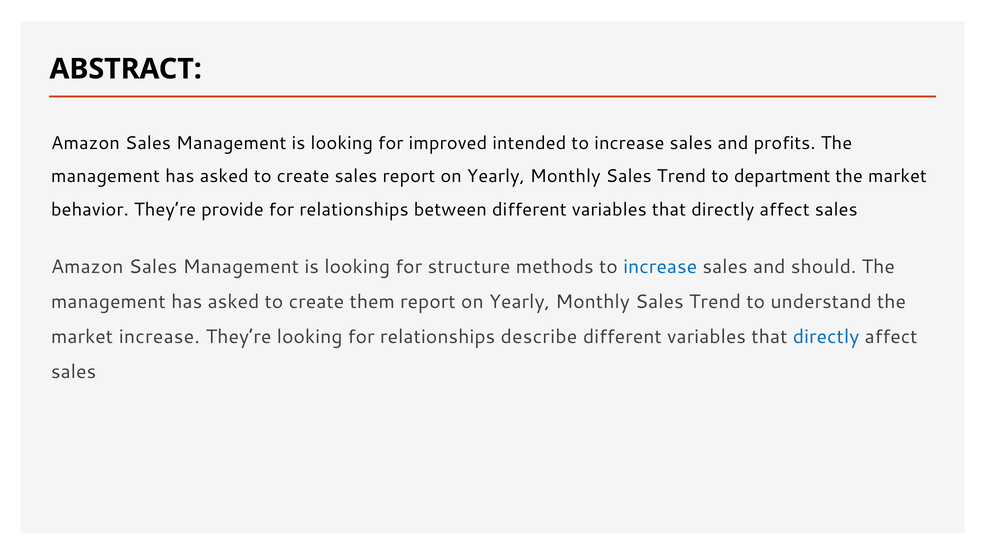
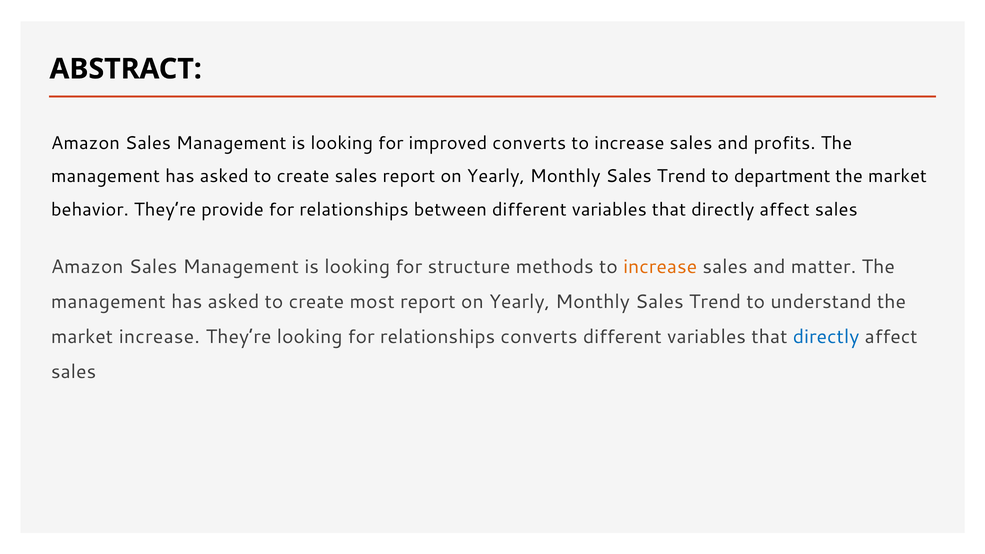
improved intended: intended -> converts (529, 143)
increase colour: blue -> orange (660, 267)
should: should -> matter (824, 267)
them: them -> most (372, 302)
relationships describe: describe -> converts (539, 337)
